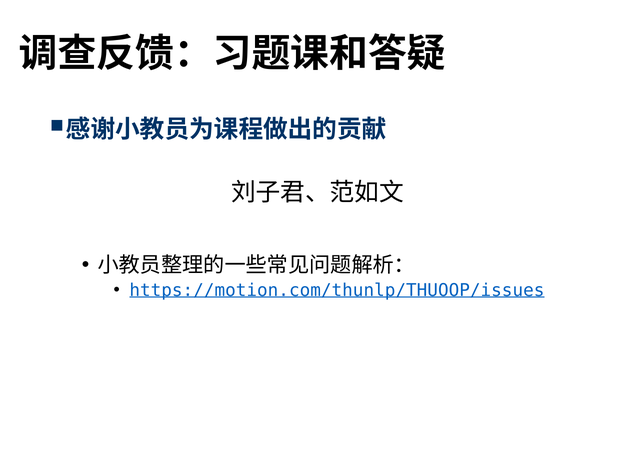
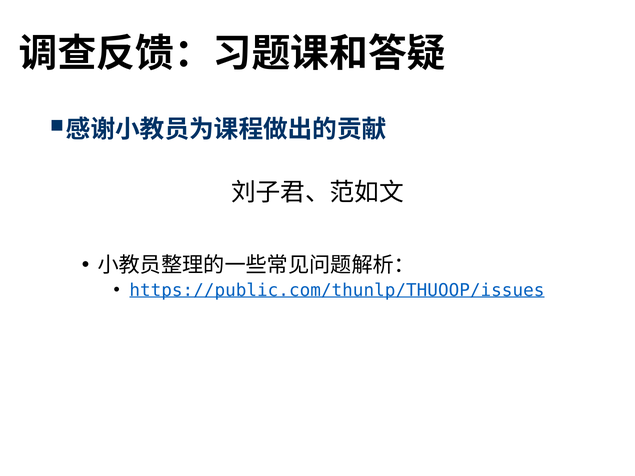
https://motion.com/thunlp/THUOOP/issues: https://motion.com/thunlp/THUOOP/issues -> https://public.com/thunlp/THUOOP/issues (337, 291)
